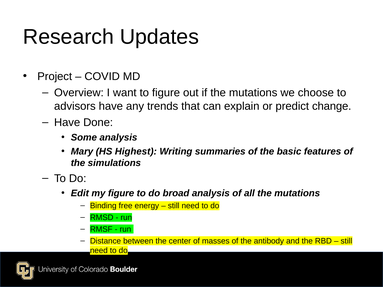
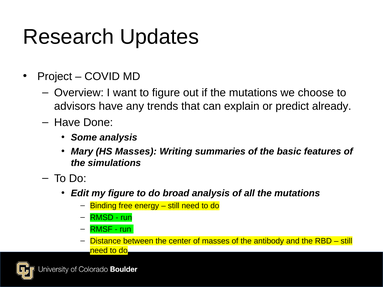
change: change -> already (332, 106)
HS Highest: Highest -> Masses (136, 152)
